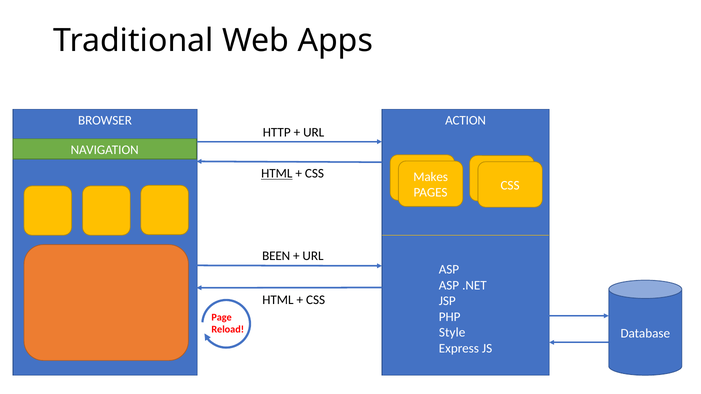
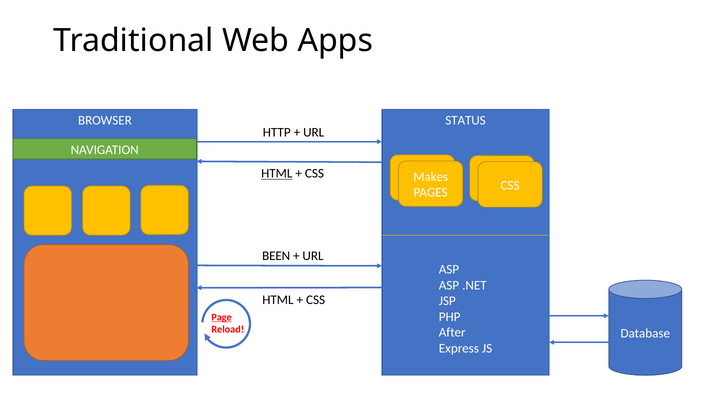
ACTION: ACTION -> STATUS (466, 121)
Page underline: none -> present (222, 318)
Style: Style -> After (452, 333)
